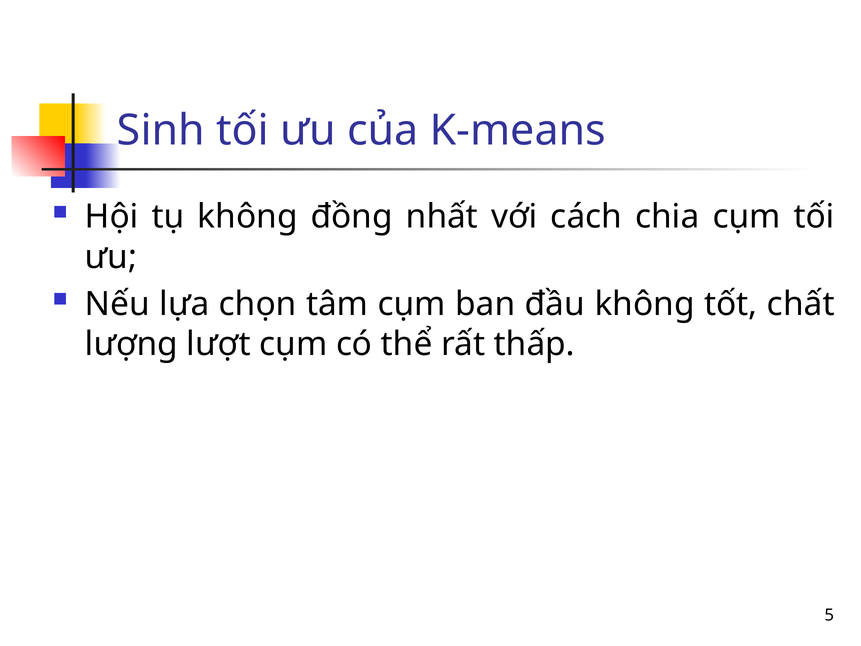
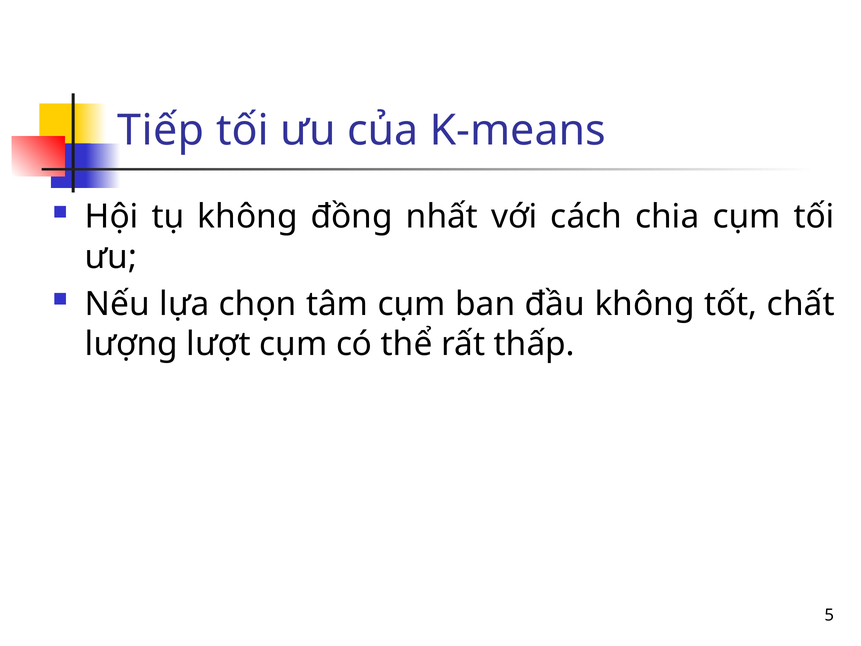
Sinh: Sinh -> Tiếp (161, 131)
